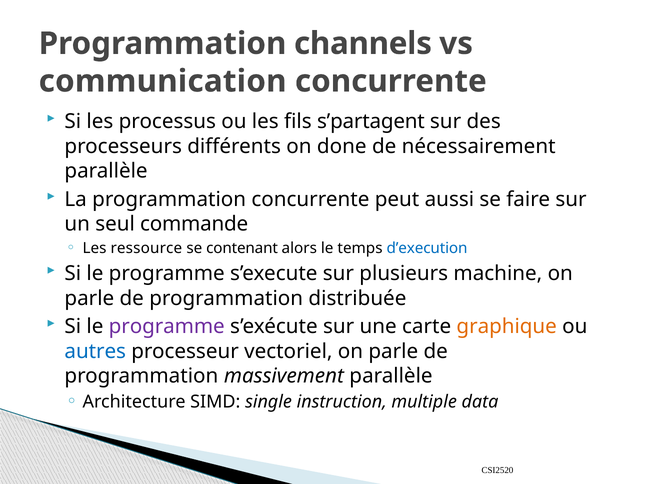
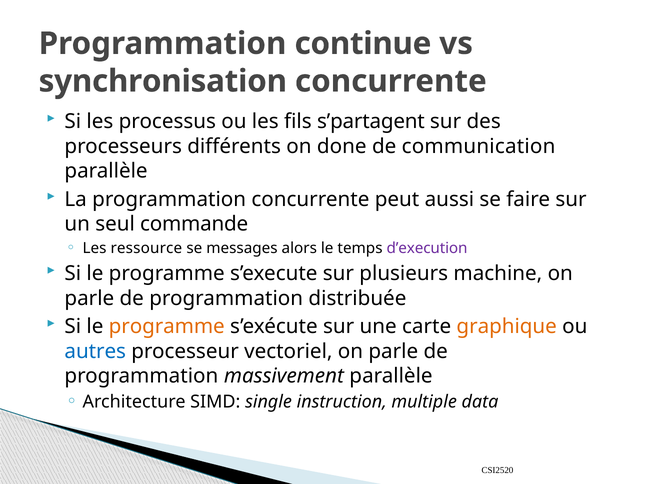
channels: channels -> continue (363, 44)
communication: communication -> synchronisation (163, 81)
nécessairement: nécessairement -> communication (479, 146)
contenant: contenant -> messages (242, 248)
d’execution colour: blue -> purple (427, 248)
programme colour: purple -> orange (167, 327)
